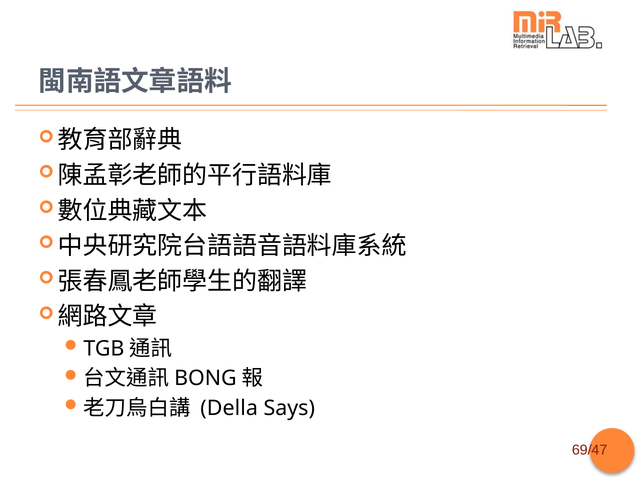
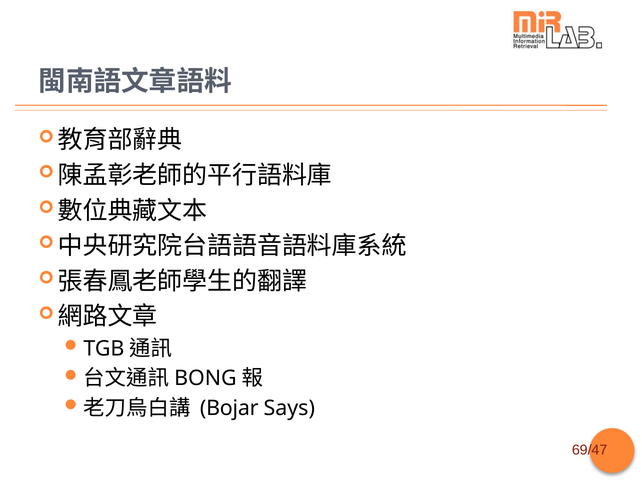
Della: Della -> Bojar (229, 409)
